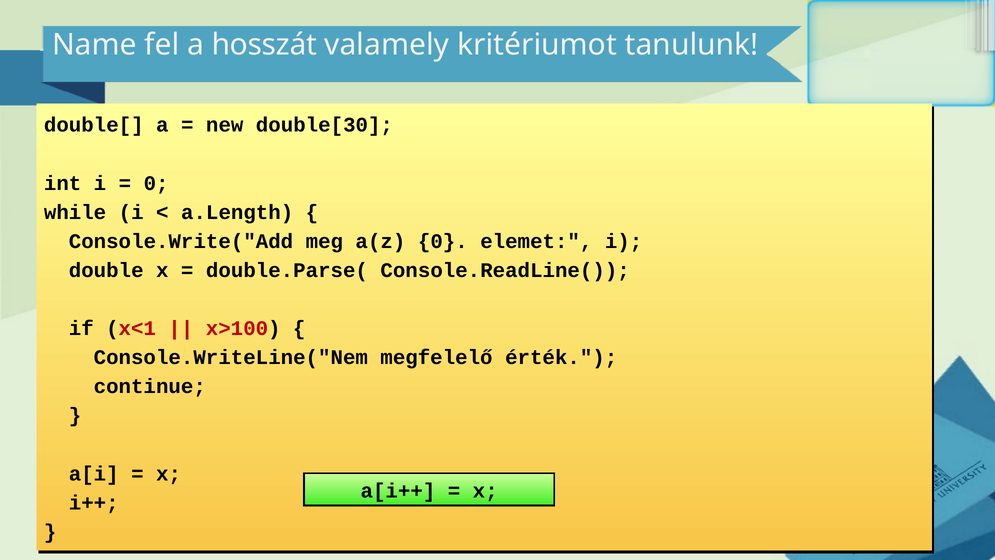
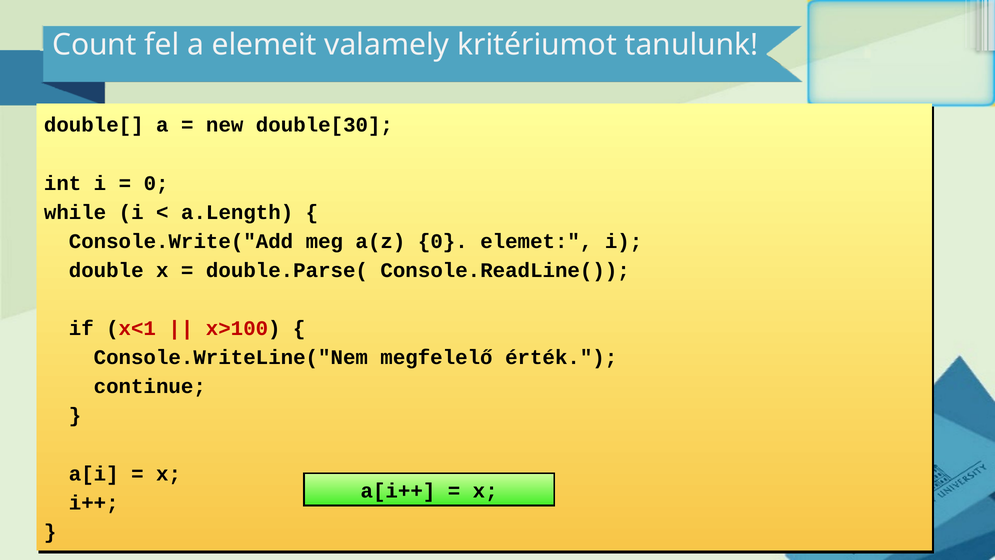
Name: Name -> Count (94, 45)
hosszát: hosszát -> elemeit (264, 45)
